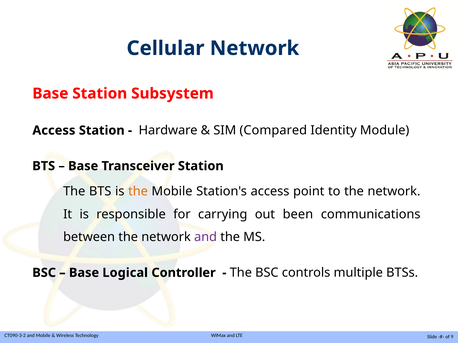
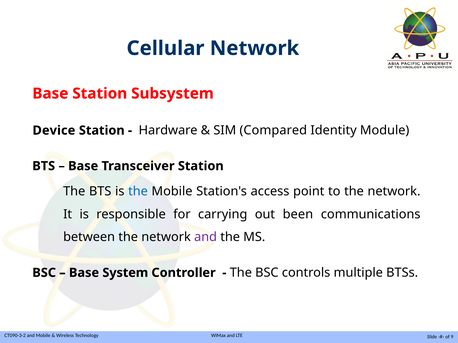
Access: Access -> Device (54, 131)
the colour: orange -> blue (138, 192)
Logical: Logical -> System (125, 273)
